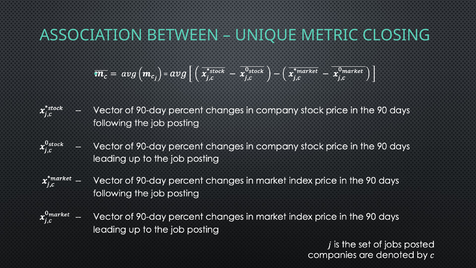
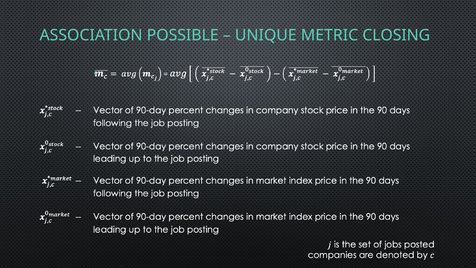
BETWEEN: BETWEEN -> POSSIBLE (183, 35)
